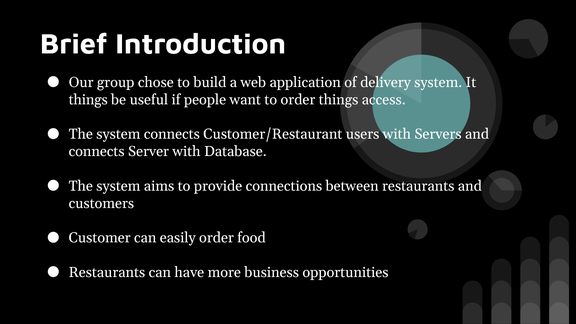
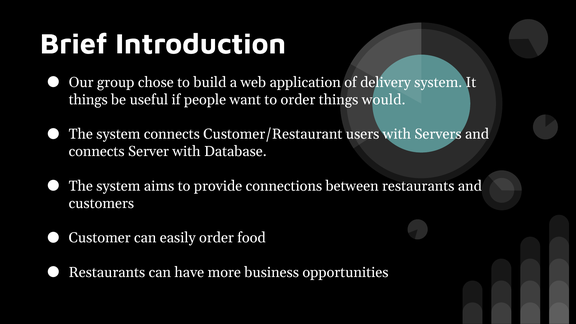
access: access -> would (384, 100)
